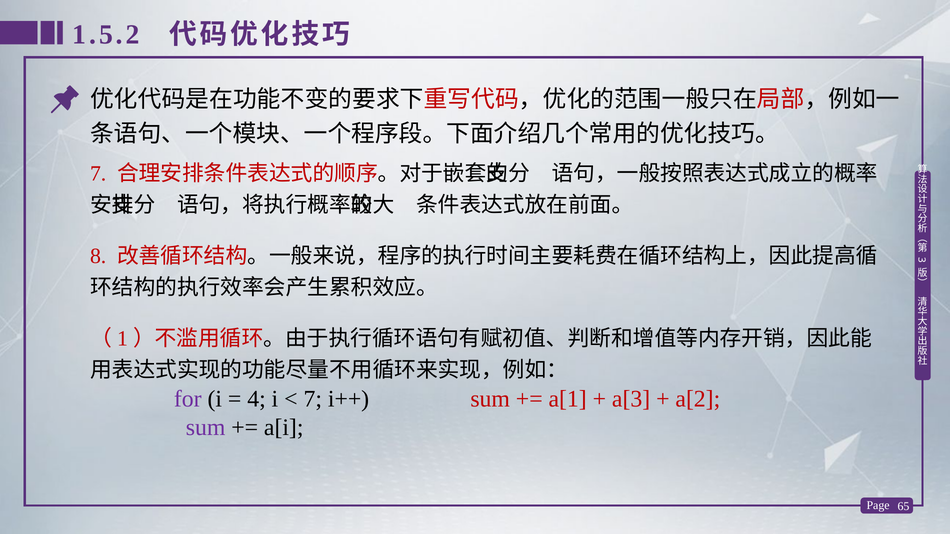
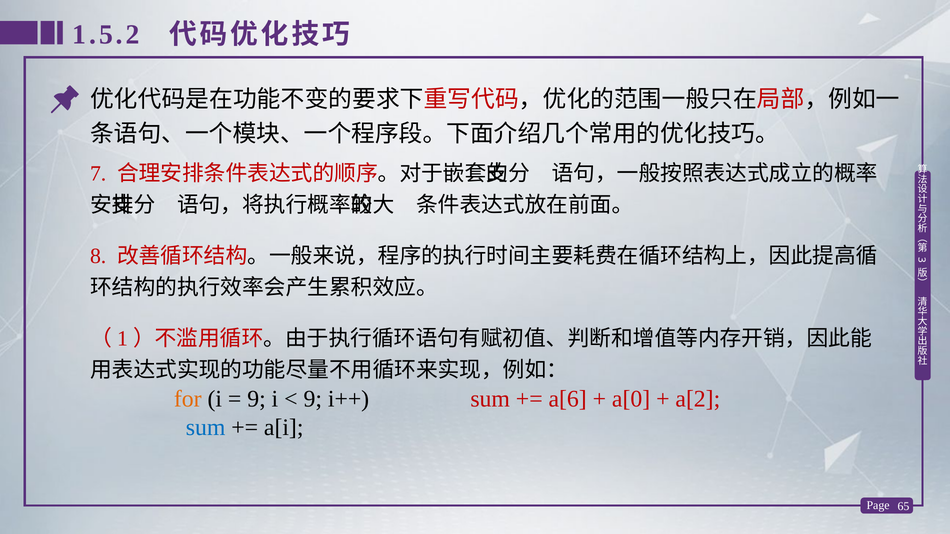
for colour: purple -> orange (188, 399)
4: 4 -> 9 (257, 399)
7: 7 -> 9 (313, 399)
a[1: a[1 -> a[6 (568, 399)
a[3: a[3 -> a[0 (631, 399)
sum colour: purple -> blue (206, 428)
